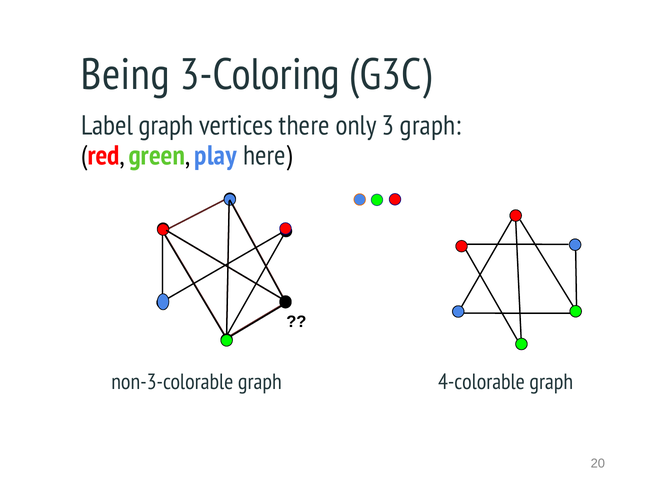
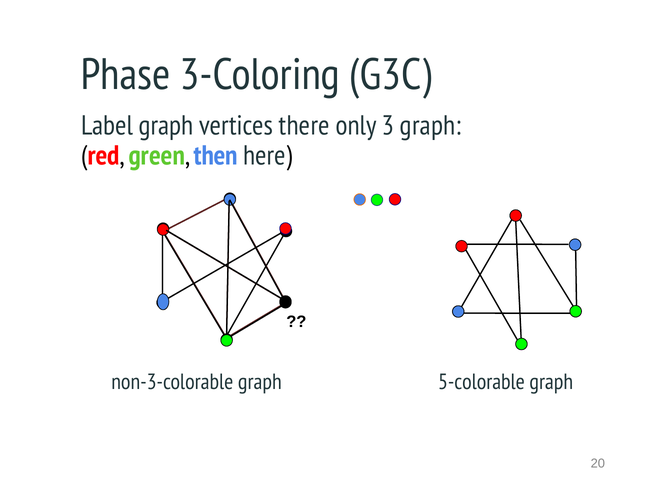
Being: Being -> Phase (126, 75)
play: play -> then (216, 156)
4-colorable: 4-colorable -> 5-colorable (481, 382)
